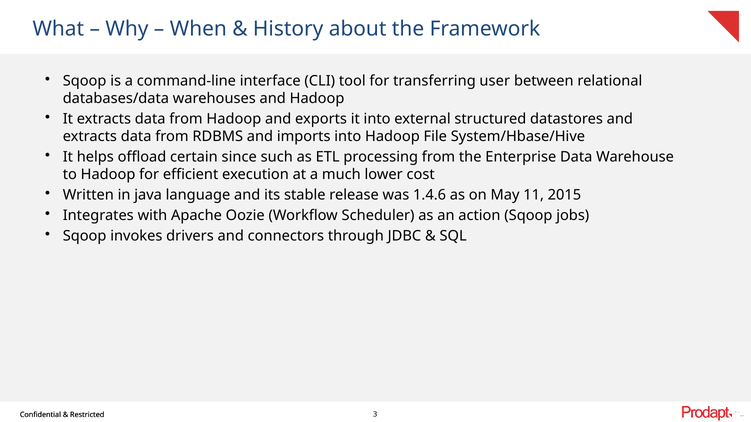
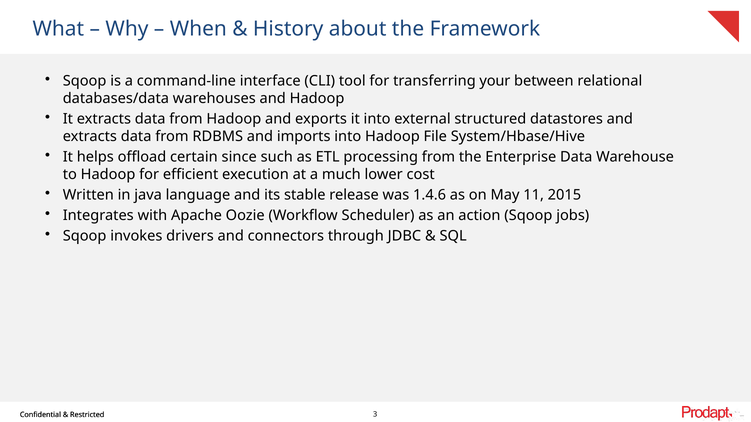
user: user -> your (495, 81)
